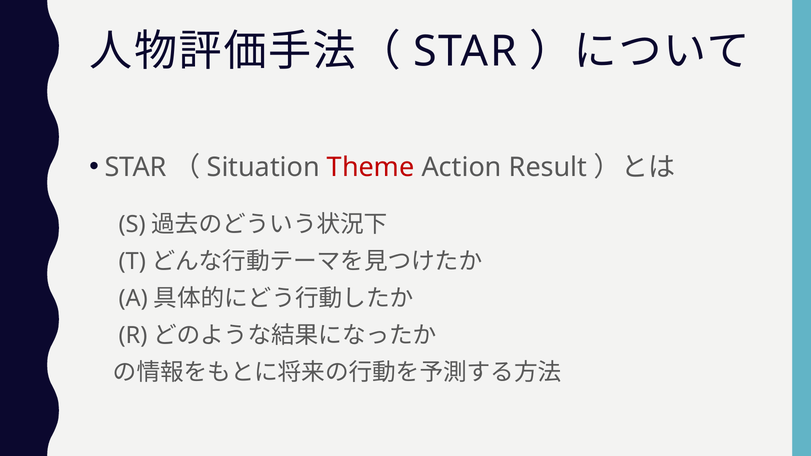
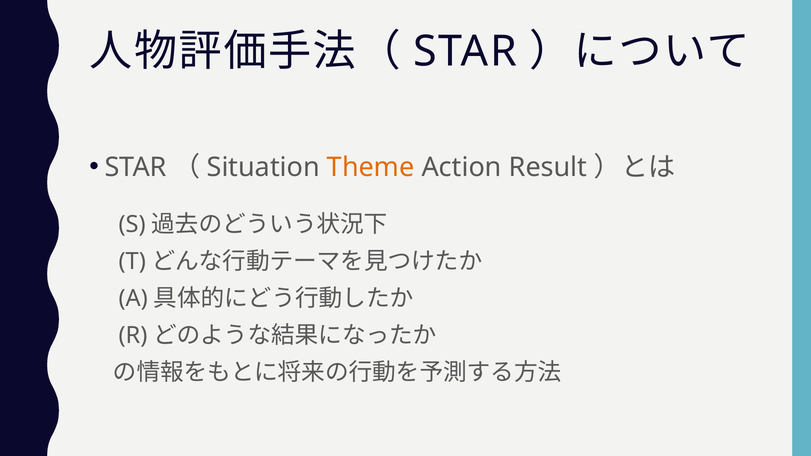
Theme colour: red -> orange (371, 167)
